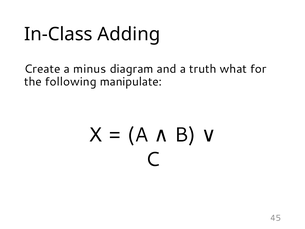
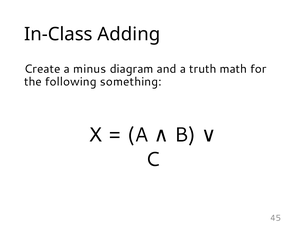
what: what -> math (233, 69)
manipulate: manipulate -> something (131, 82)
